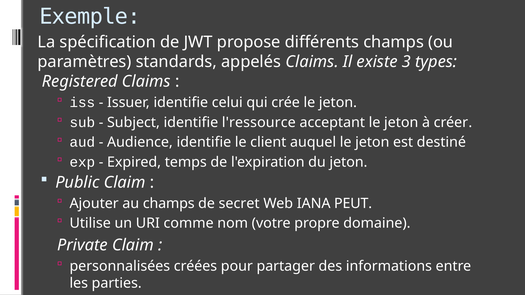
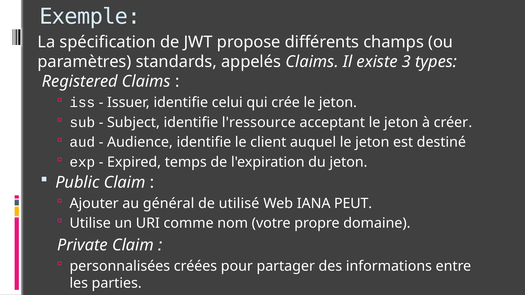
au champs: champs -> général (169, 204)
secret: secret -> utilisé (239, 204)
